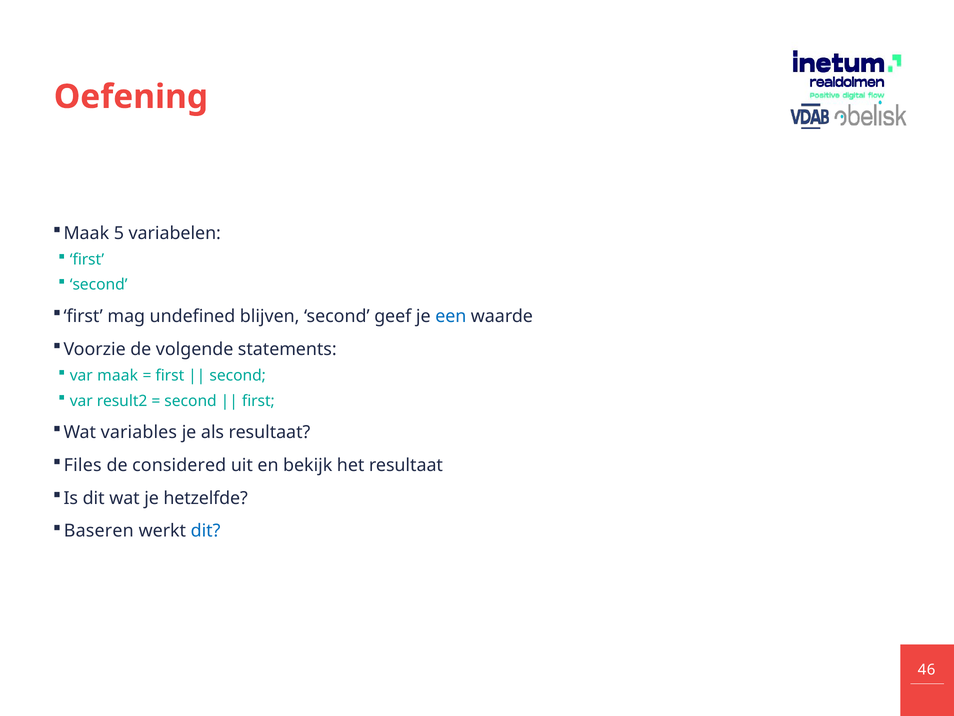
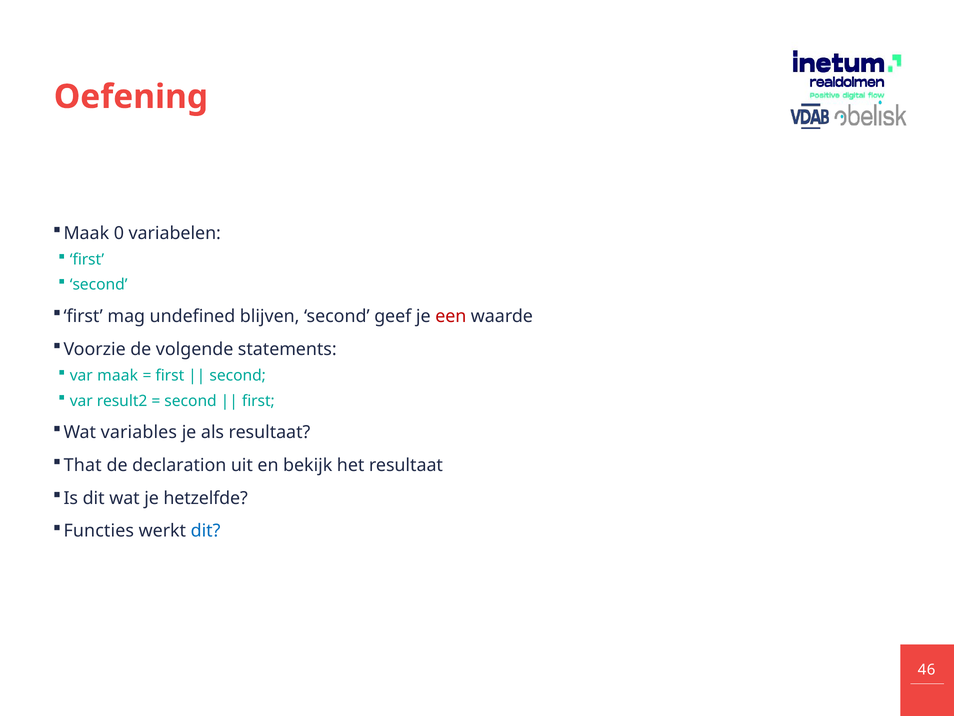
5: 5 -> 0 (119, 233)
een colour: blue -> red (451, 316)
Files: Files -> That (83, 465)
considered: considered -> declaration (179, 465)
Baseren: Baseren -> Functies (99, 531)
